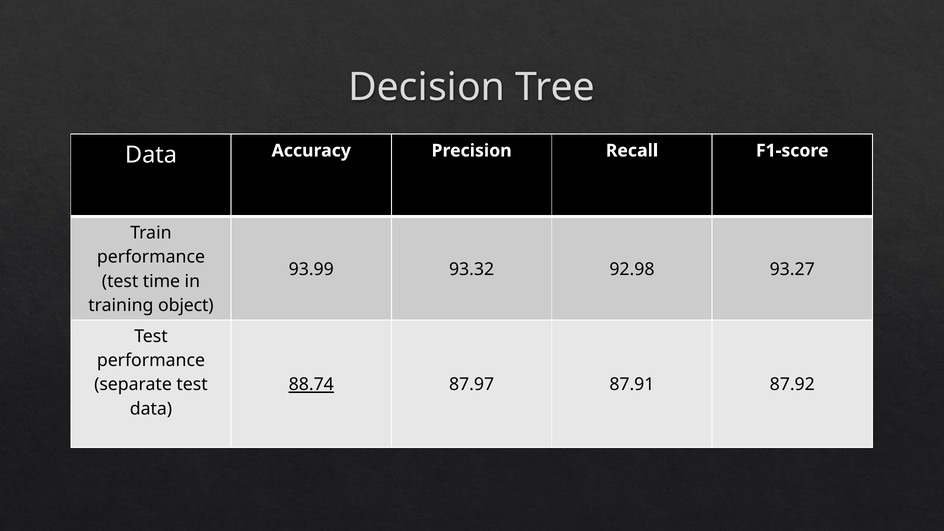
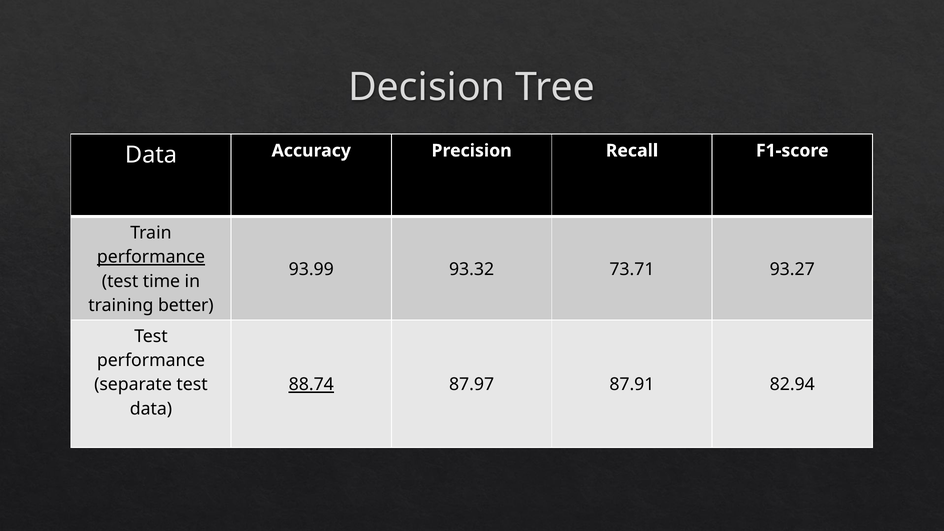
performance underline: none -> present (151, 257)
92.98: 92.98 -> 73.71 (632, 269)
object: object -> better (186, 305)
87.92: 87.92 -> 82.94 (792, 385)
